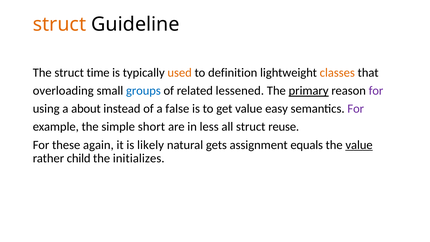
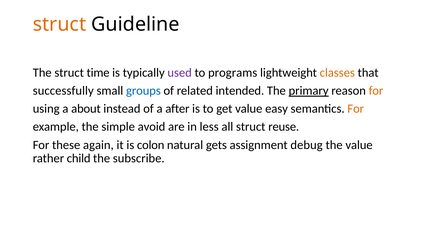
used colour: orange -> purple (180, 73)
definition: definition -> programs (233, 73)
overloading: overloading -> successfully (63, 91)
lessened: lessened -> intended (240, 91)
for colour: purple -> orange (376, 91)
false: false -> after (177, 109)
For colour: purple -> orange (356, 109)
short: short -> avoid (152, 127)
likely: likely -> colon (151, 145)
equals: equals -> debug (307, 145)
value underline: present -> none (359, 145)
initializes: initializes -> subscribe (139, 158)
